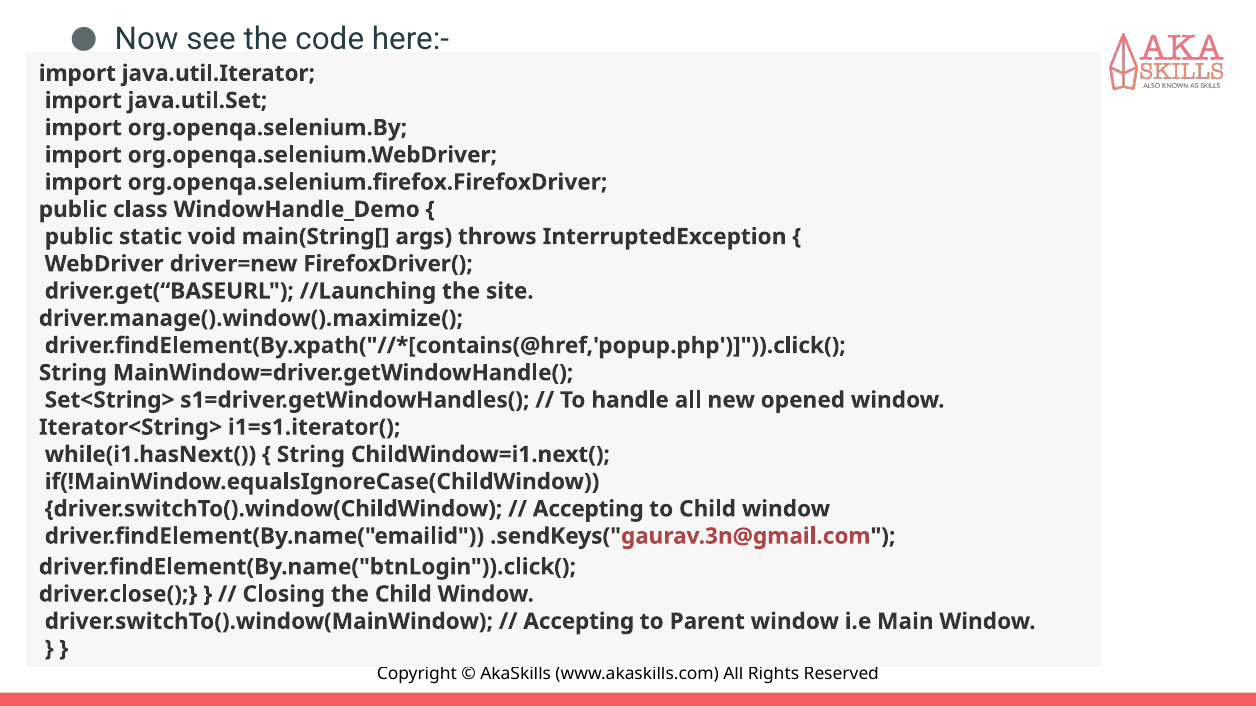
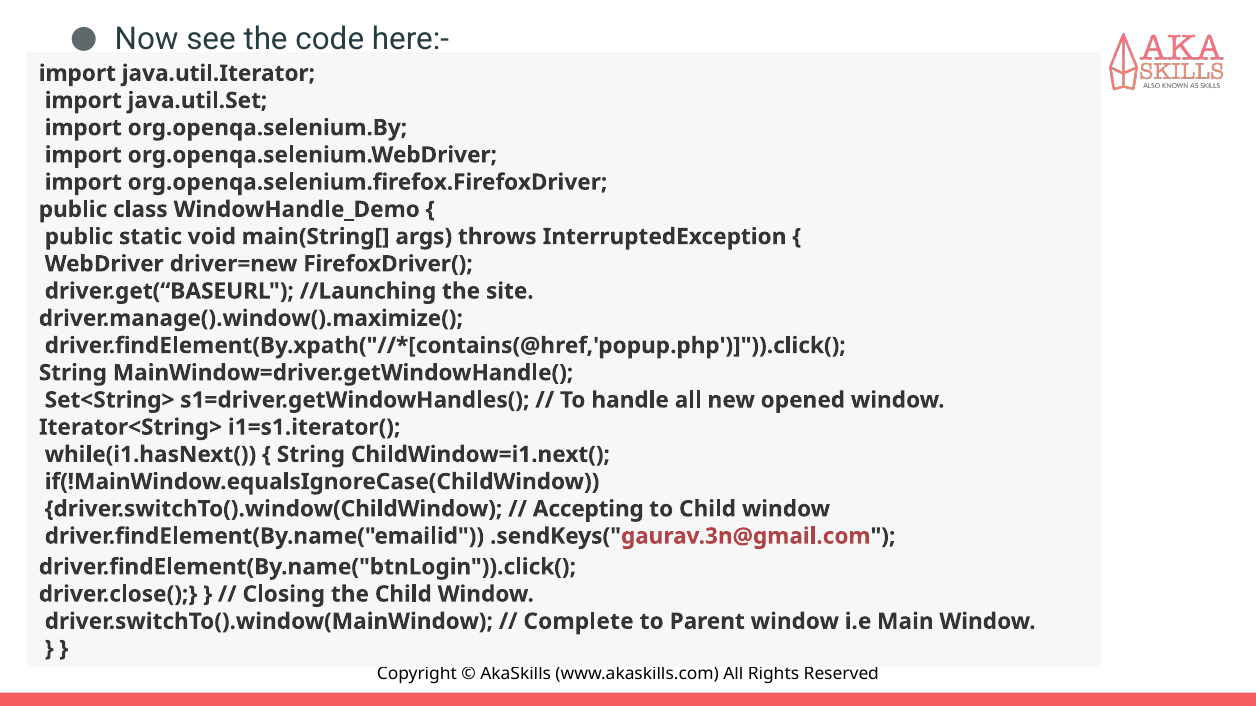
Accepting: Accepting -> Complete (579, 622)
